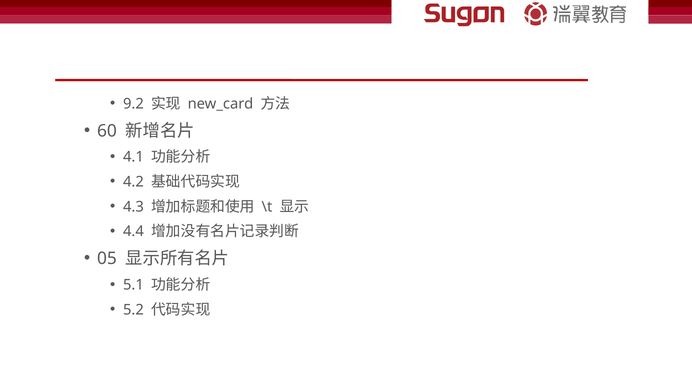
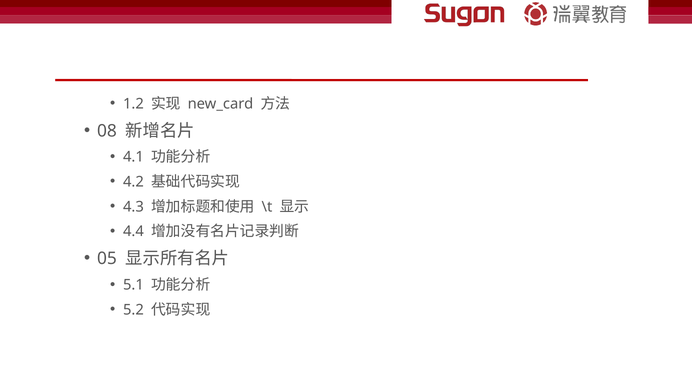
9.2: 9.2 -> 1.2 (133, 104)
60: 60 -> 08 (107, 131)
